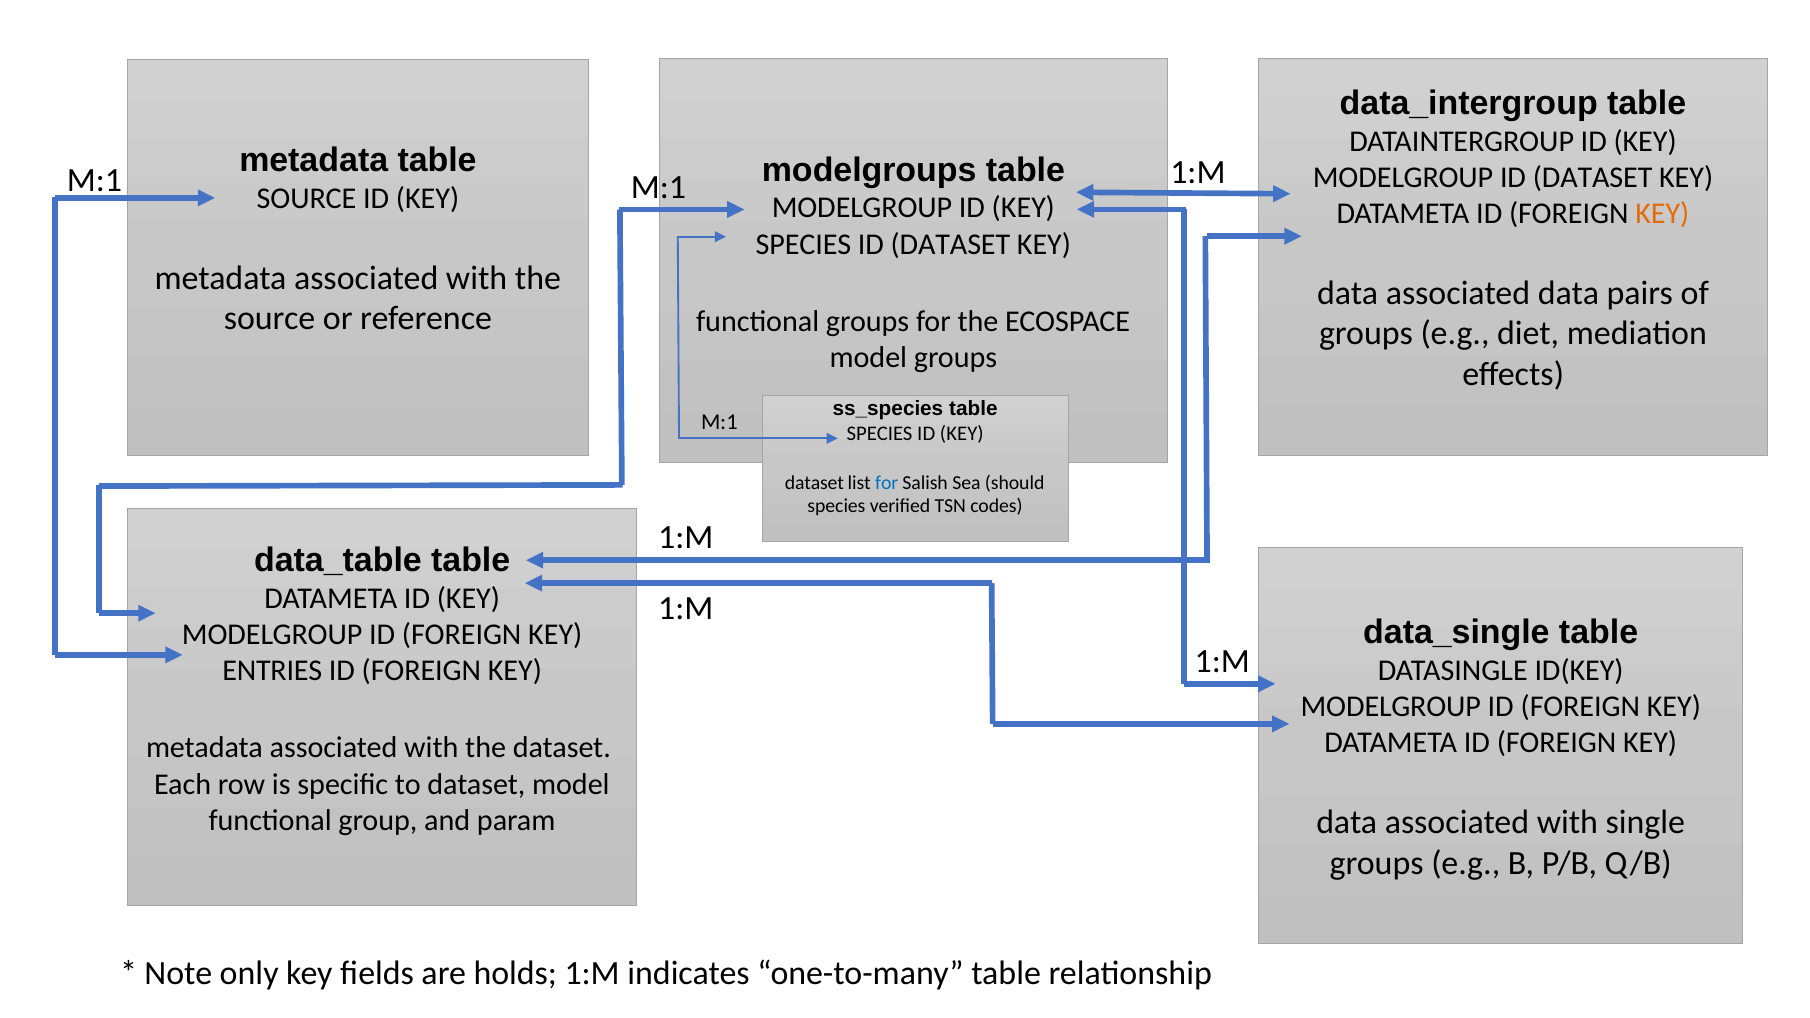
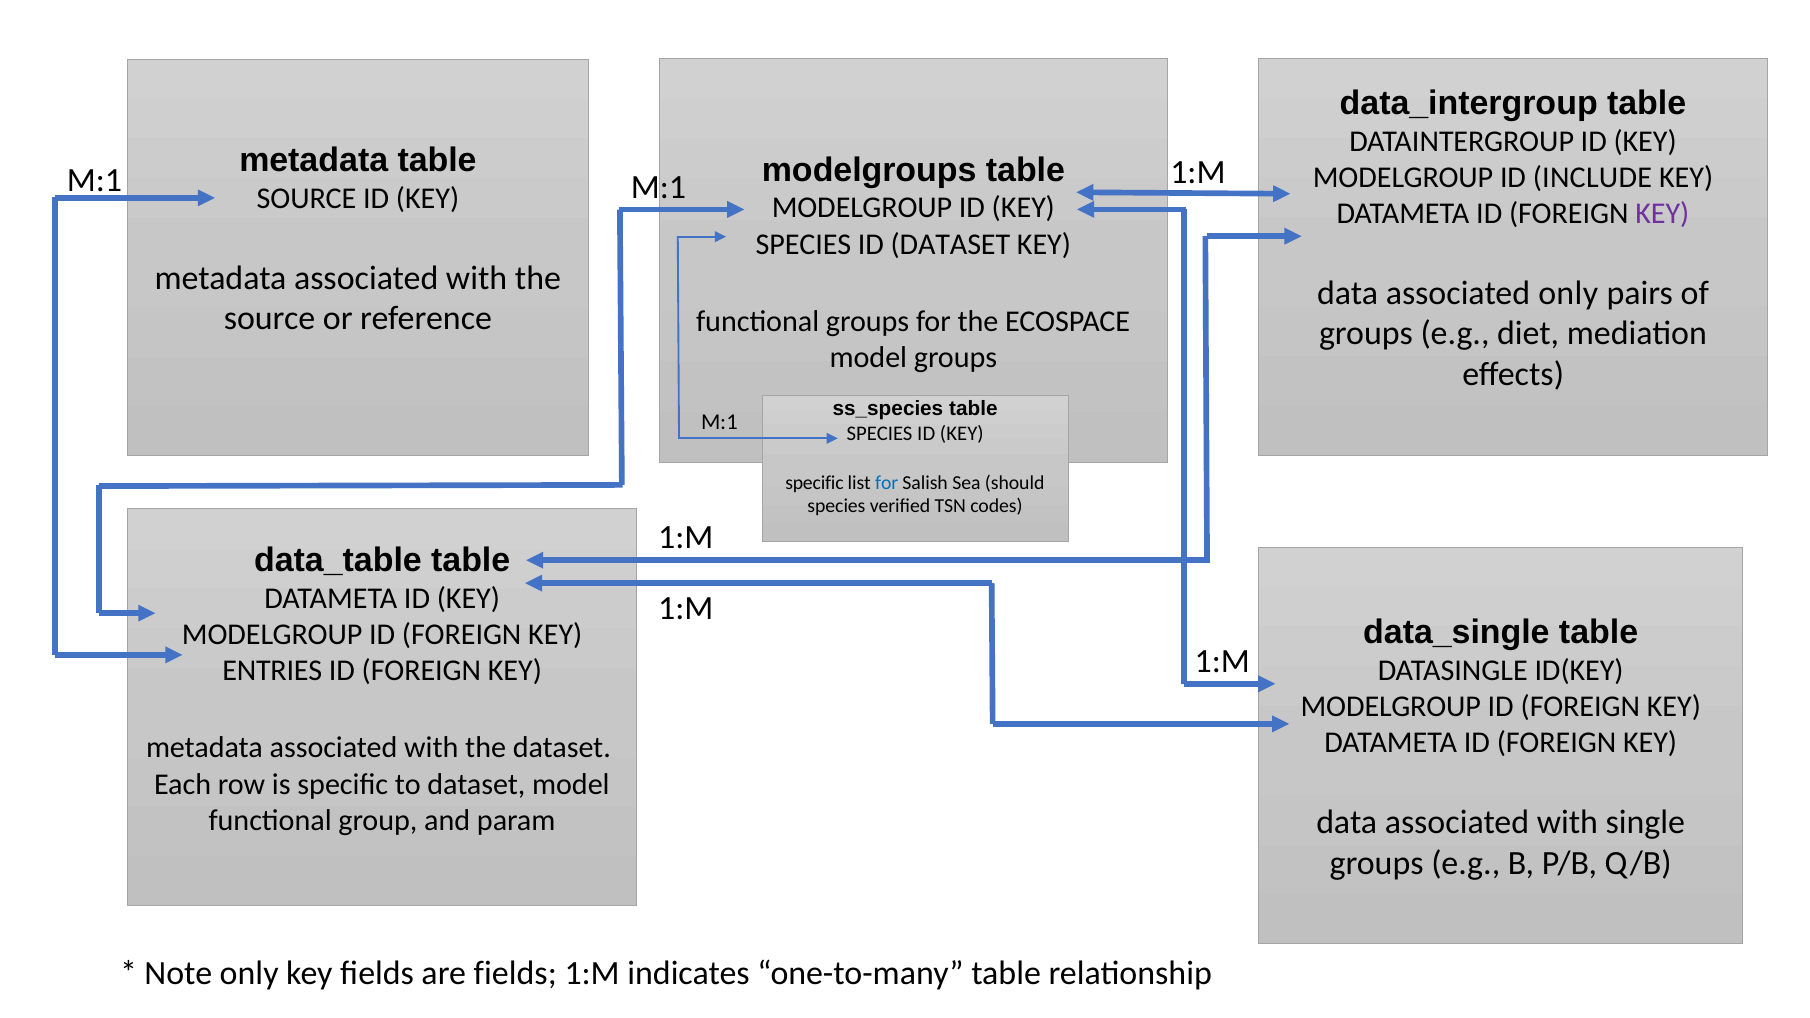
MODELGROUP ID DATASET: DATASET -> INCLUDE (1592, 177)
KEY colour: orange -> purple (1662, 214)
associated data: data -> only (1568, 293)
dataset: dataset -> specific (814, 483)
are holds: holds -> fields (515, 973)
